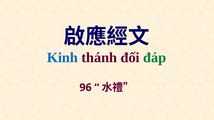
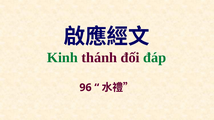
Kinh colour: blue -> green (62, 58)
